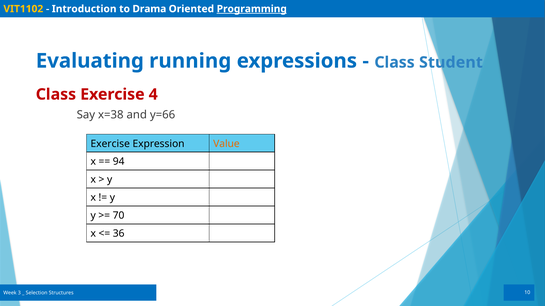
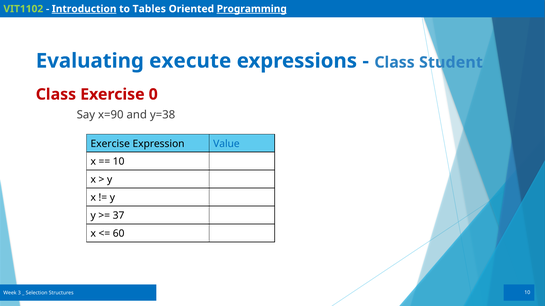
VIT1102 colour: yellow -> light green (23, 9)
Introduction underline: none -> present (84, 9)
Drama: Drama -> Tables (149, 9)
running: running -> execute (190, 61)
4: 4 -> 0 (153, 95)
x=38: x=38 -> x=90 (111, 115)
y=66: y=66 -> y=38 (163, 115)
Value colour: orange -> blue (226, 144)
94: 94 -> 10 (119, 162)
70: 70 -> 37 (119, 216)
36: 36 -> 60 (119, 234)
